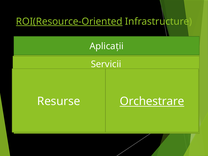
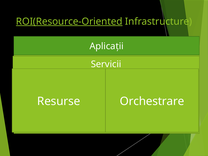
Orchestrare underline: present -> none (152, 101)
